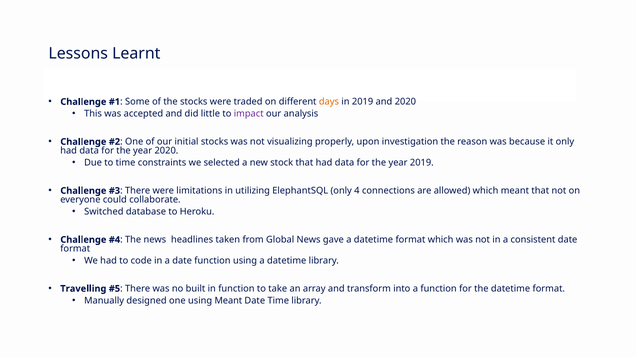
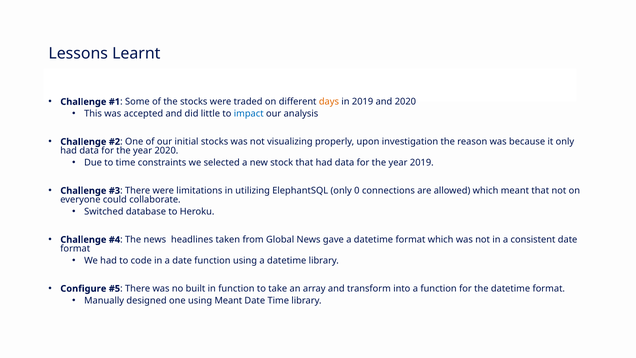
impact colour: purple -> blue (249, 114)
4: 4 -> 0 (357, 191)
Travelling: Travelling -> Configure (83, 288)
